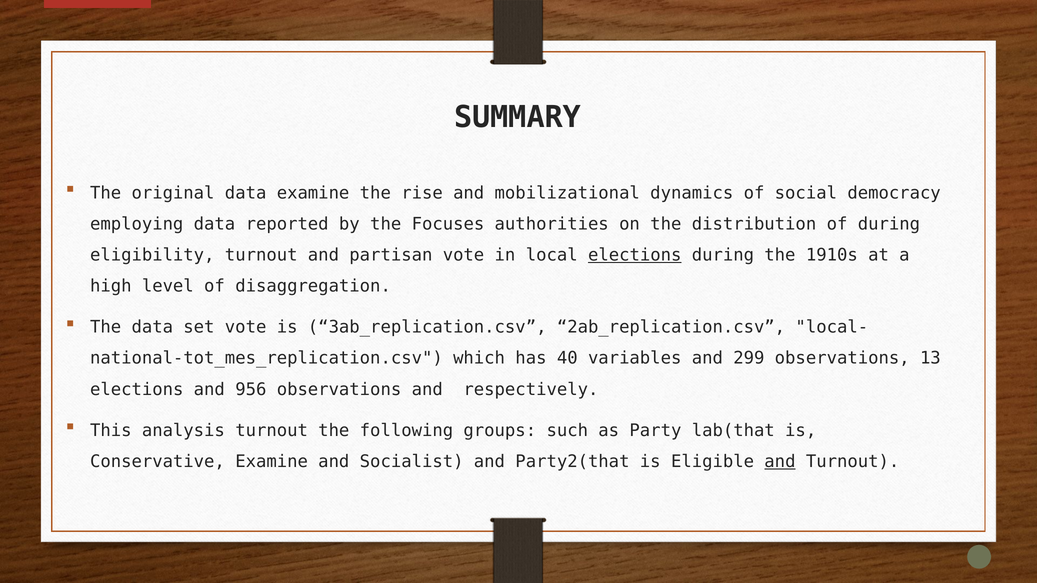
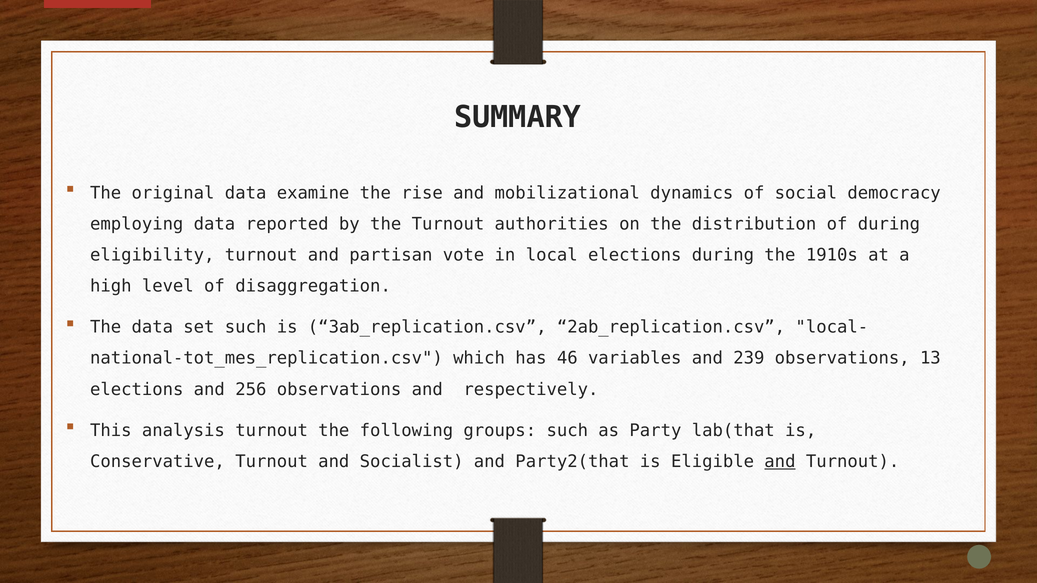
the Focuses: Focuses -> Turnout (448, 224)
elections underline: present -> none (635, 255)
set vote: vote -> such (246, 327)
40: 40 -> 46 (567, 358)
299: 299 -> 239 (749, 358)
956: 956 -> 256 (251, 390)
Conservative Examine: Examine -> Turnout (272, 462)
